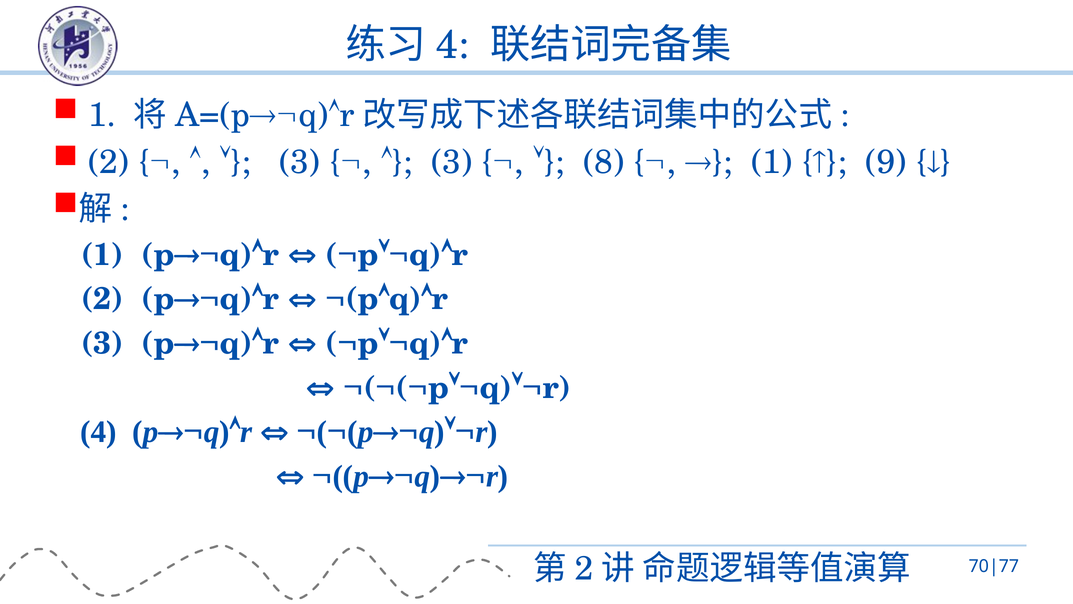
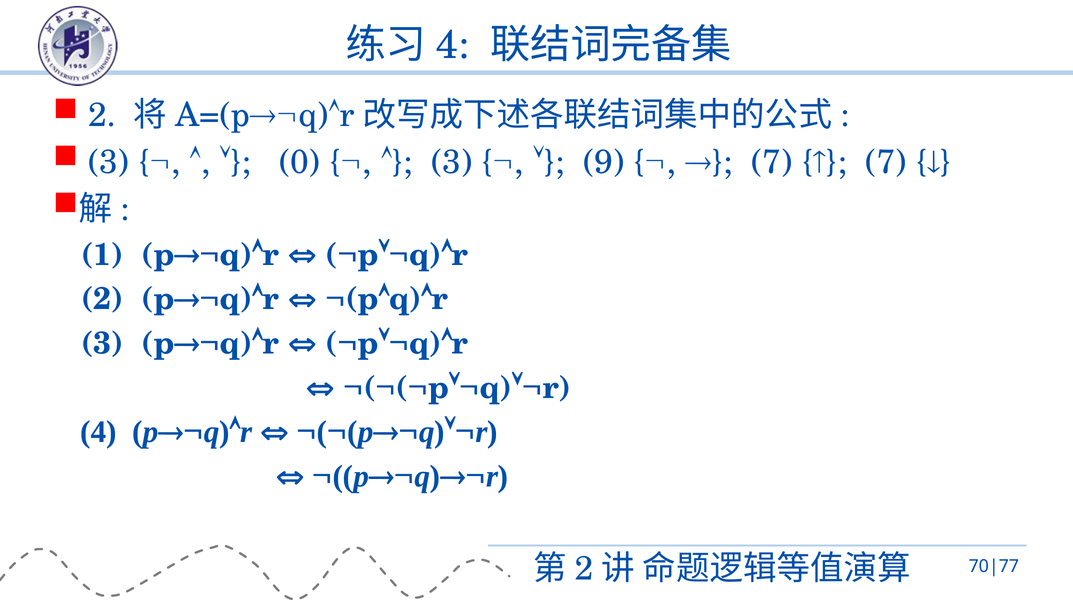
1: 1 -> 2 (102, 115)
2: 2 -> 3 (109, 162)
3: 3 -> 0 (300, 162)
8: 8 -> 9 (604, 162)
1: 1 -> 7 (772, 162)
9: 9 -> 7 (886, 162)
